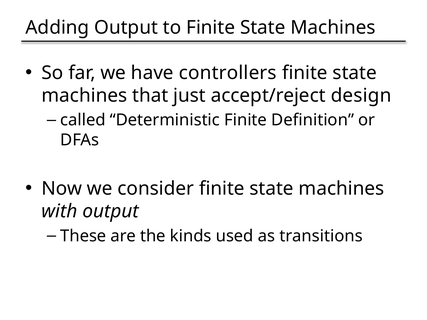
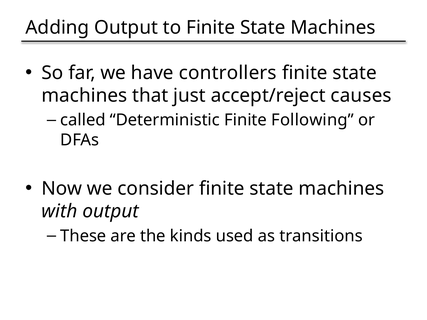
design: design -> causes (361, 96)
Definition: Definition -> Following (313, 120)
